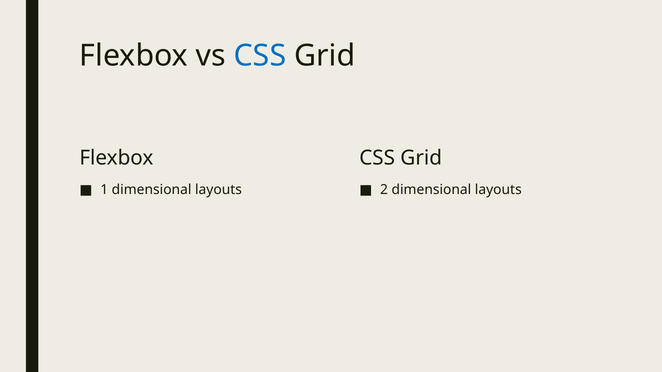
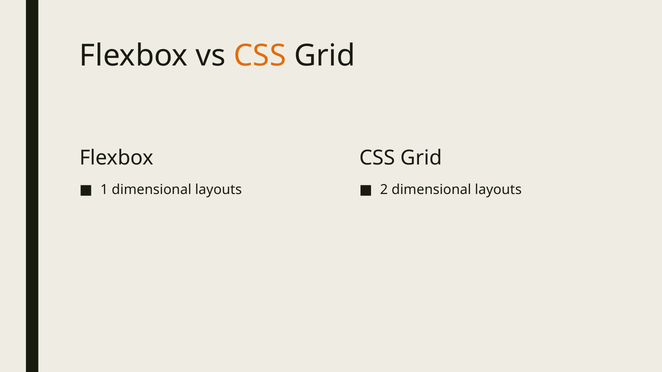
CSS colour: blue -> orange (260, 56)
